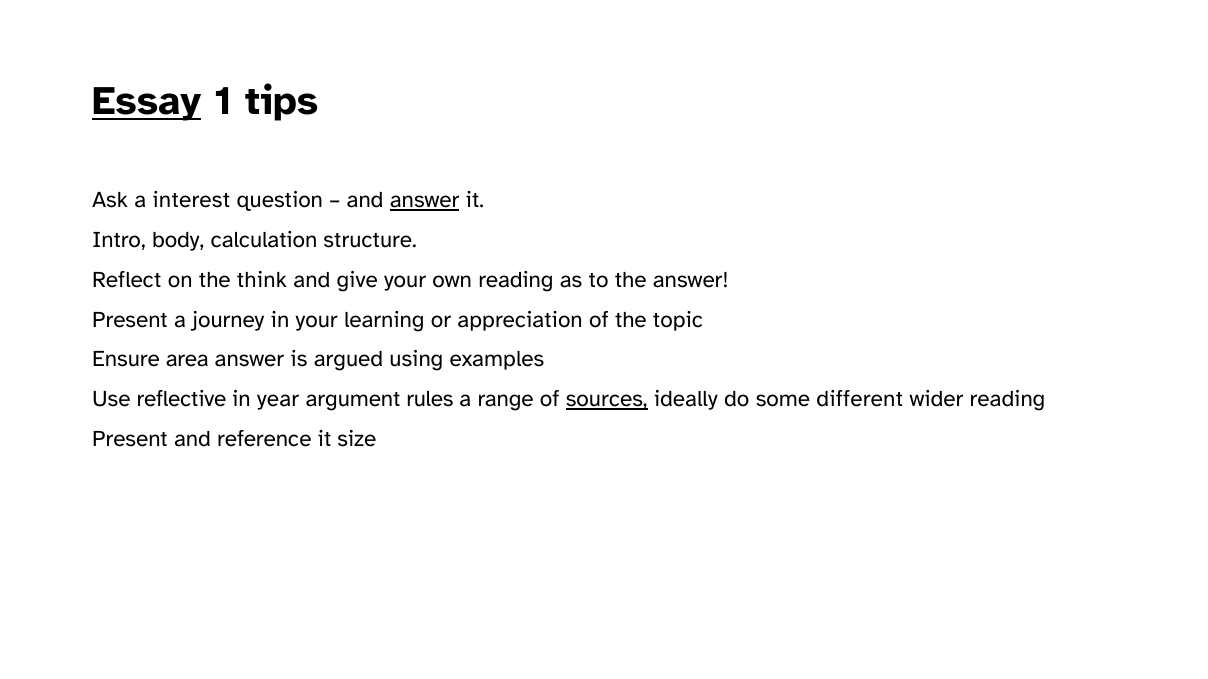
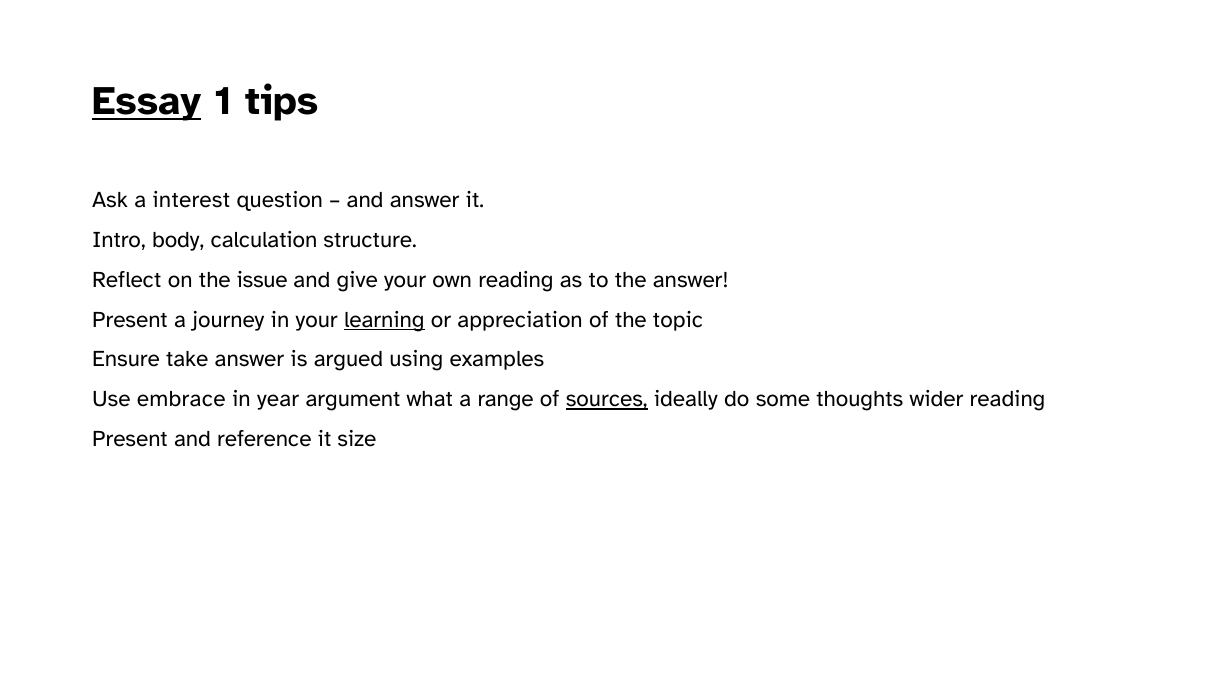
answer underline: present -> none (425, 201)
think: think -> issue (262, 280)
learning underline: none -> present (384, 320)
area: area -> take (187, 360)
reflective: reflective -> embrace (181, 399)
rules: rules -> what (430, 399)
different: different -> thoughts (860, 399)
